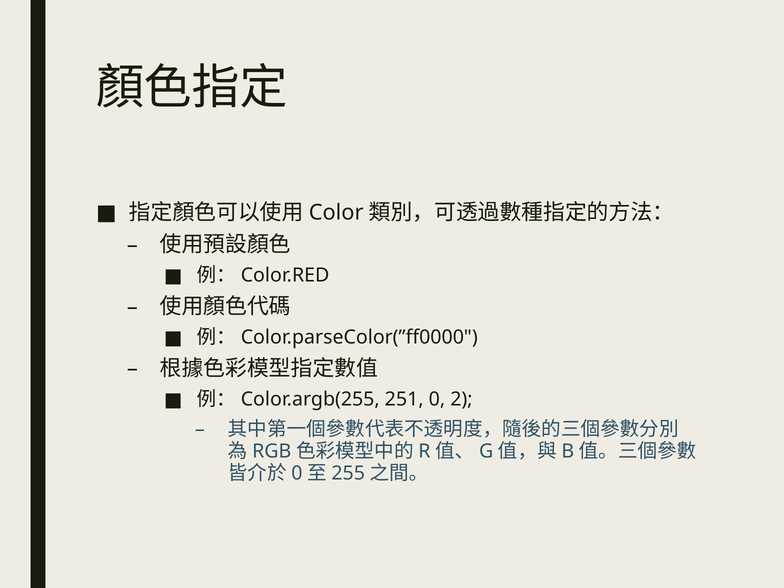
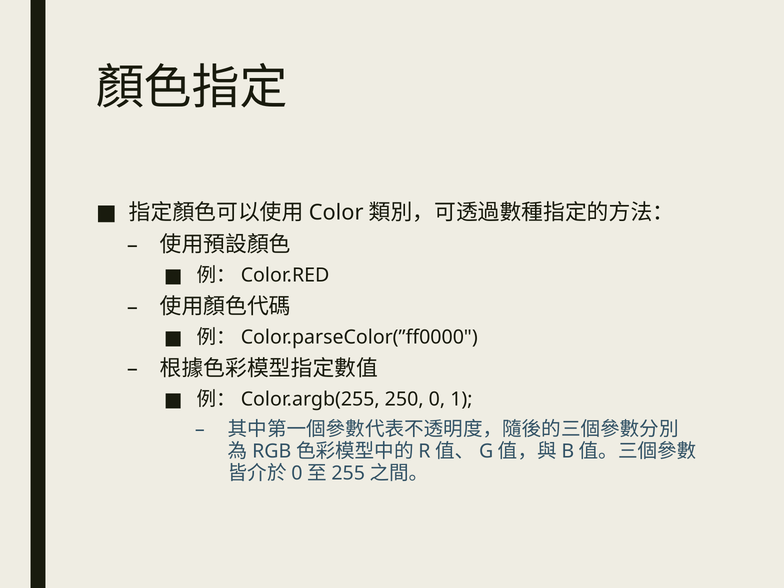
251: 251 -> 250 (404, 399)
2: 2 -> 1 (461, 399)
